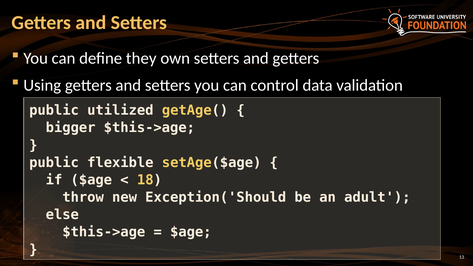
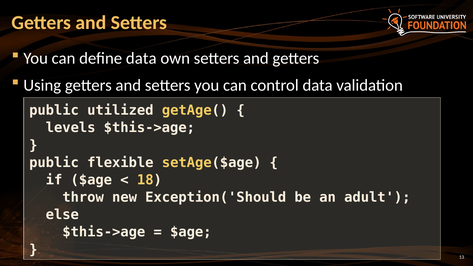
define they: they -> data (141, 58)
bigger: bigger -> levels (71, 128)
